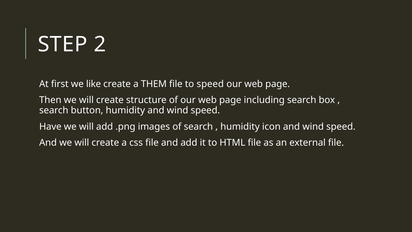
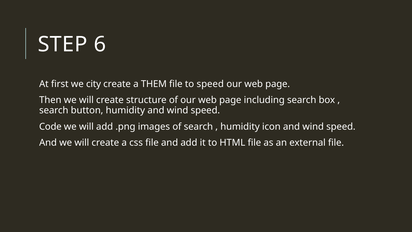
2: 2 -> 6 (100, 44)
like: like -> city (94, 84)
Have: Have -> Code (50, 126)
